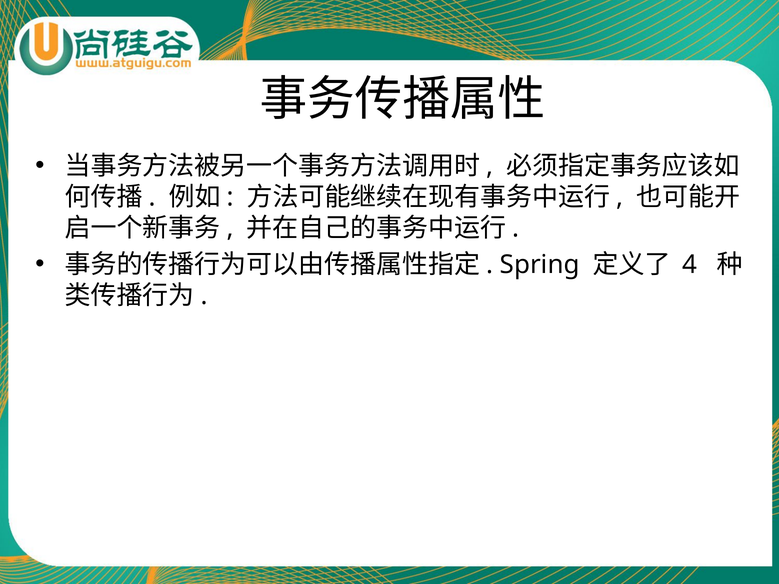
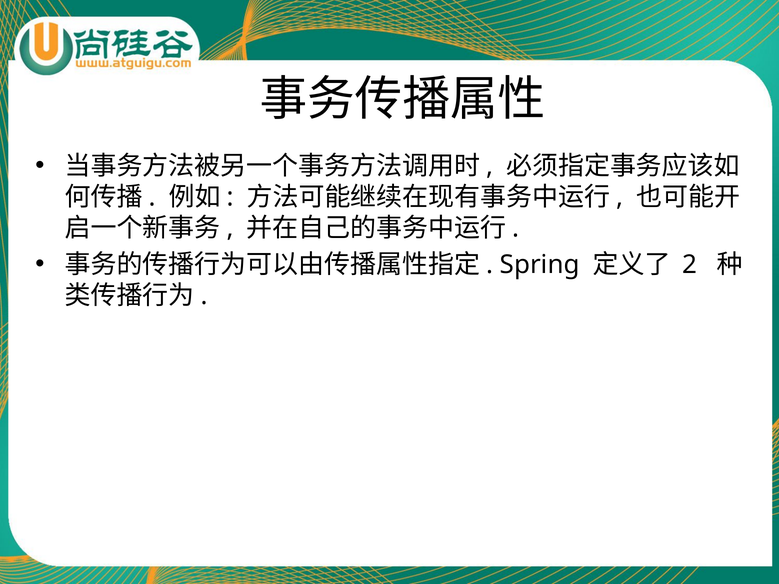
4: 4 -> 2 (690, 265)
